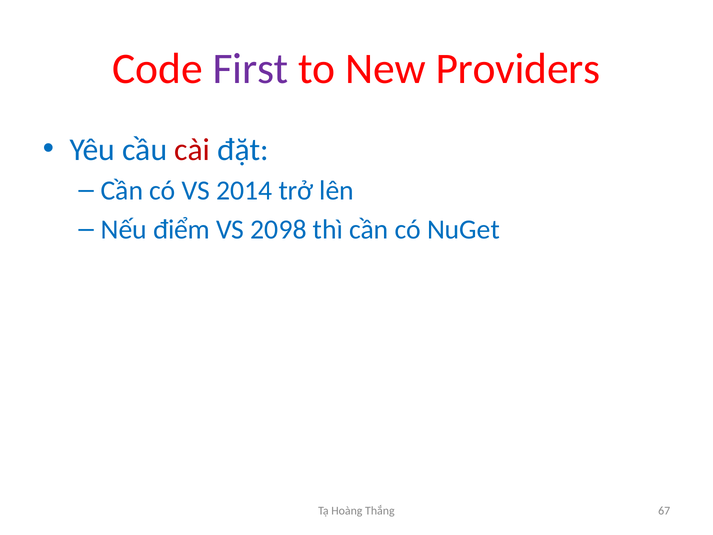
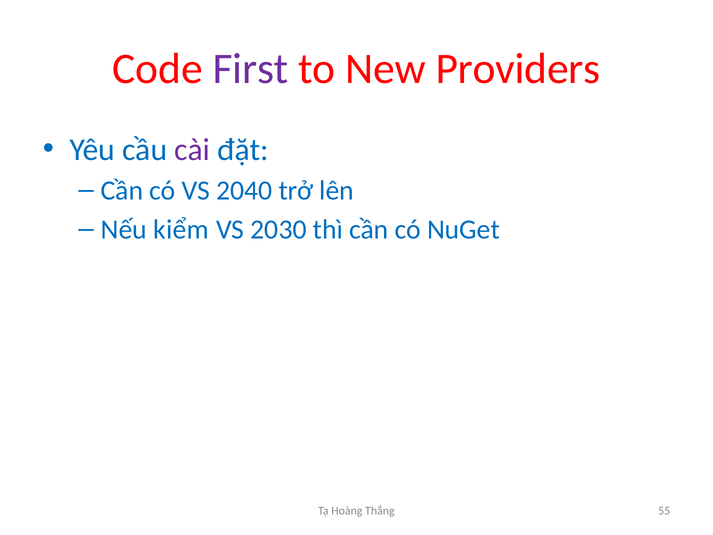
cài colour: red -> purple (192, 150)
2014: 2014 -> 2040 (244, 191)
điểm: điểm -> kiểm (181, 229)
2098: 2098 -> 2030 (279, 229)
67: 67 -> 55 (664, 511)
